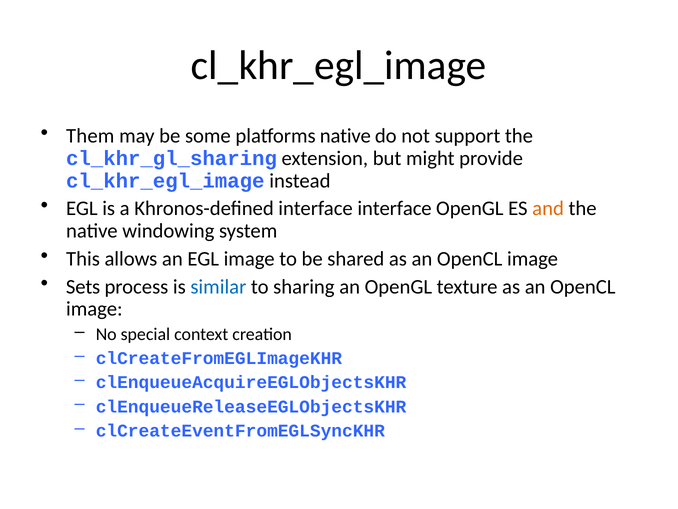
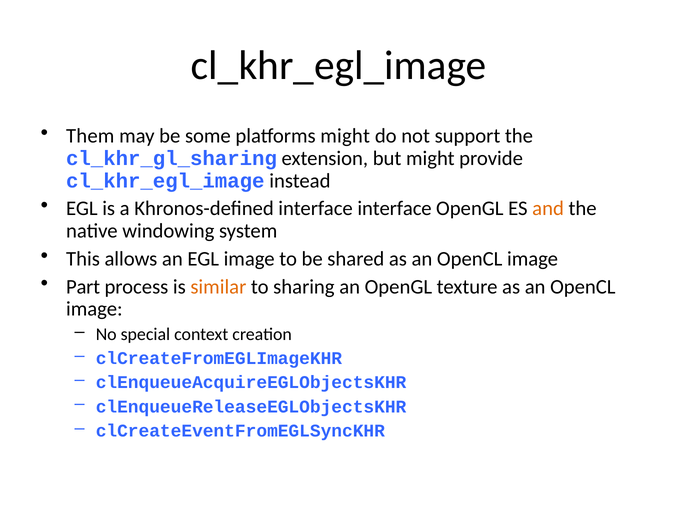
platforms native: native -> might (345, 136)
Sets: Sets -> Part (83, 286)
similar colour: blue -> orange (218, 286)
